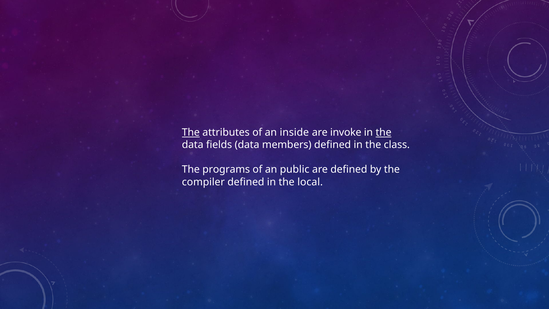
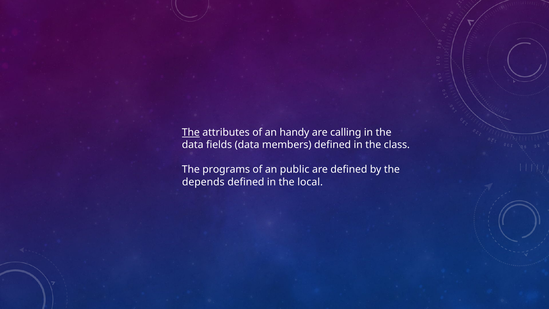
inside: inside -> handy (294, 132)
invoke: invoke -> calling (346, 132)
the underline: present -> none (384, 132)
compiler: compiler -> depends (203, 182)
